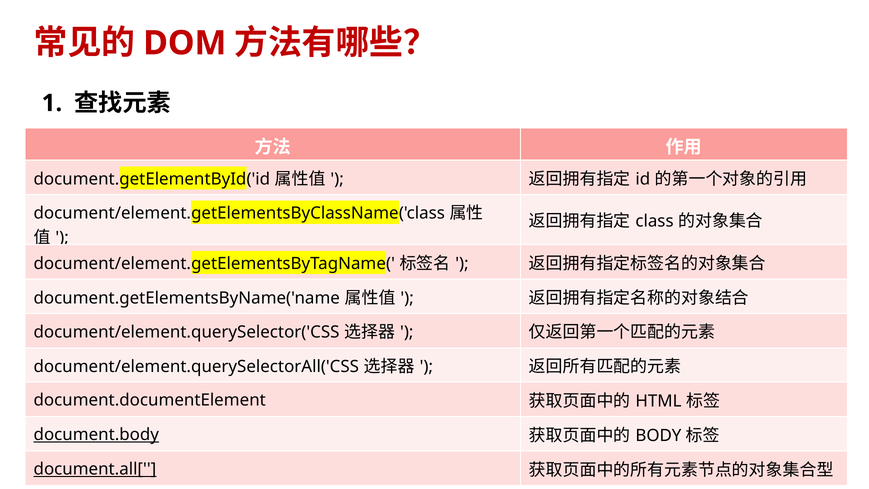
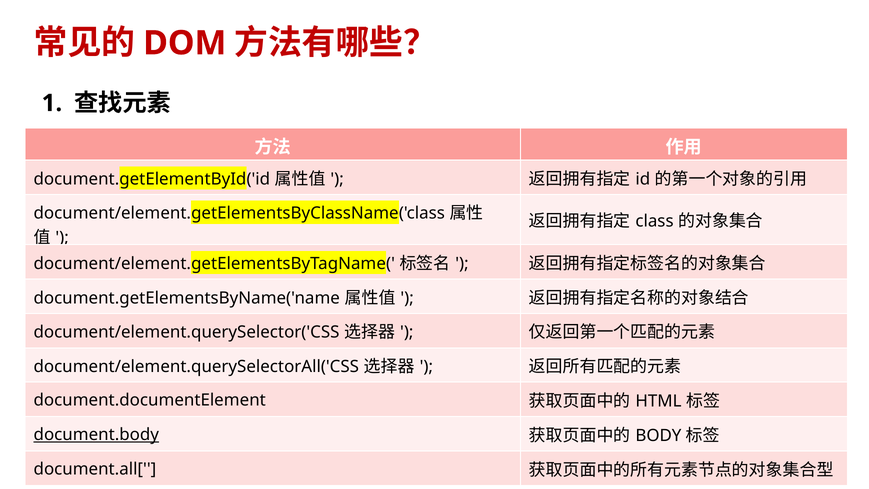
document.all[ underline: present -> none (95, 469)
